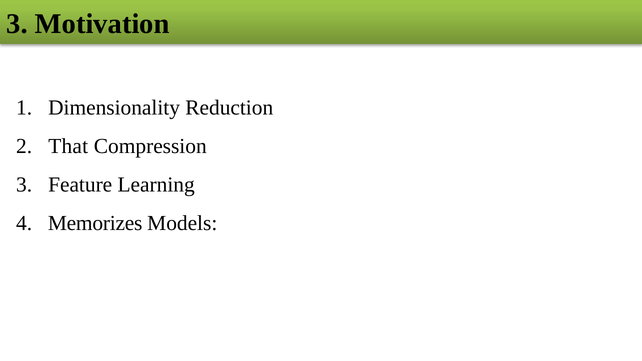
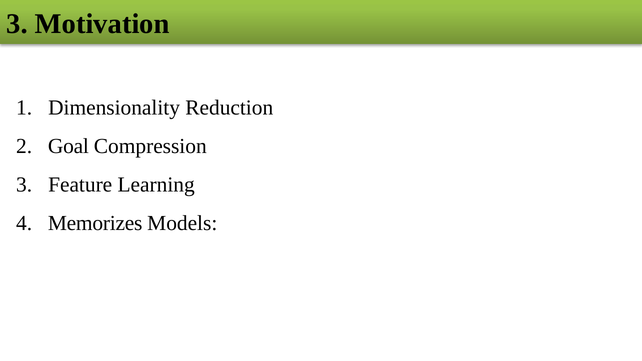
That: That -> Goal (68, 146)
